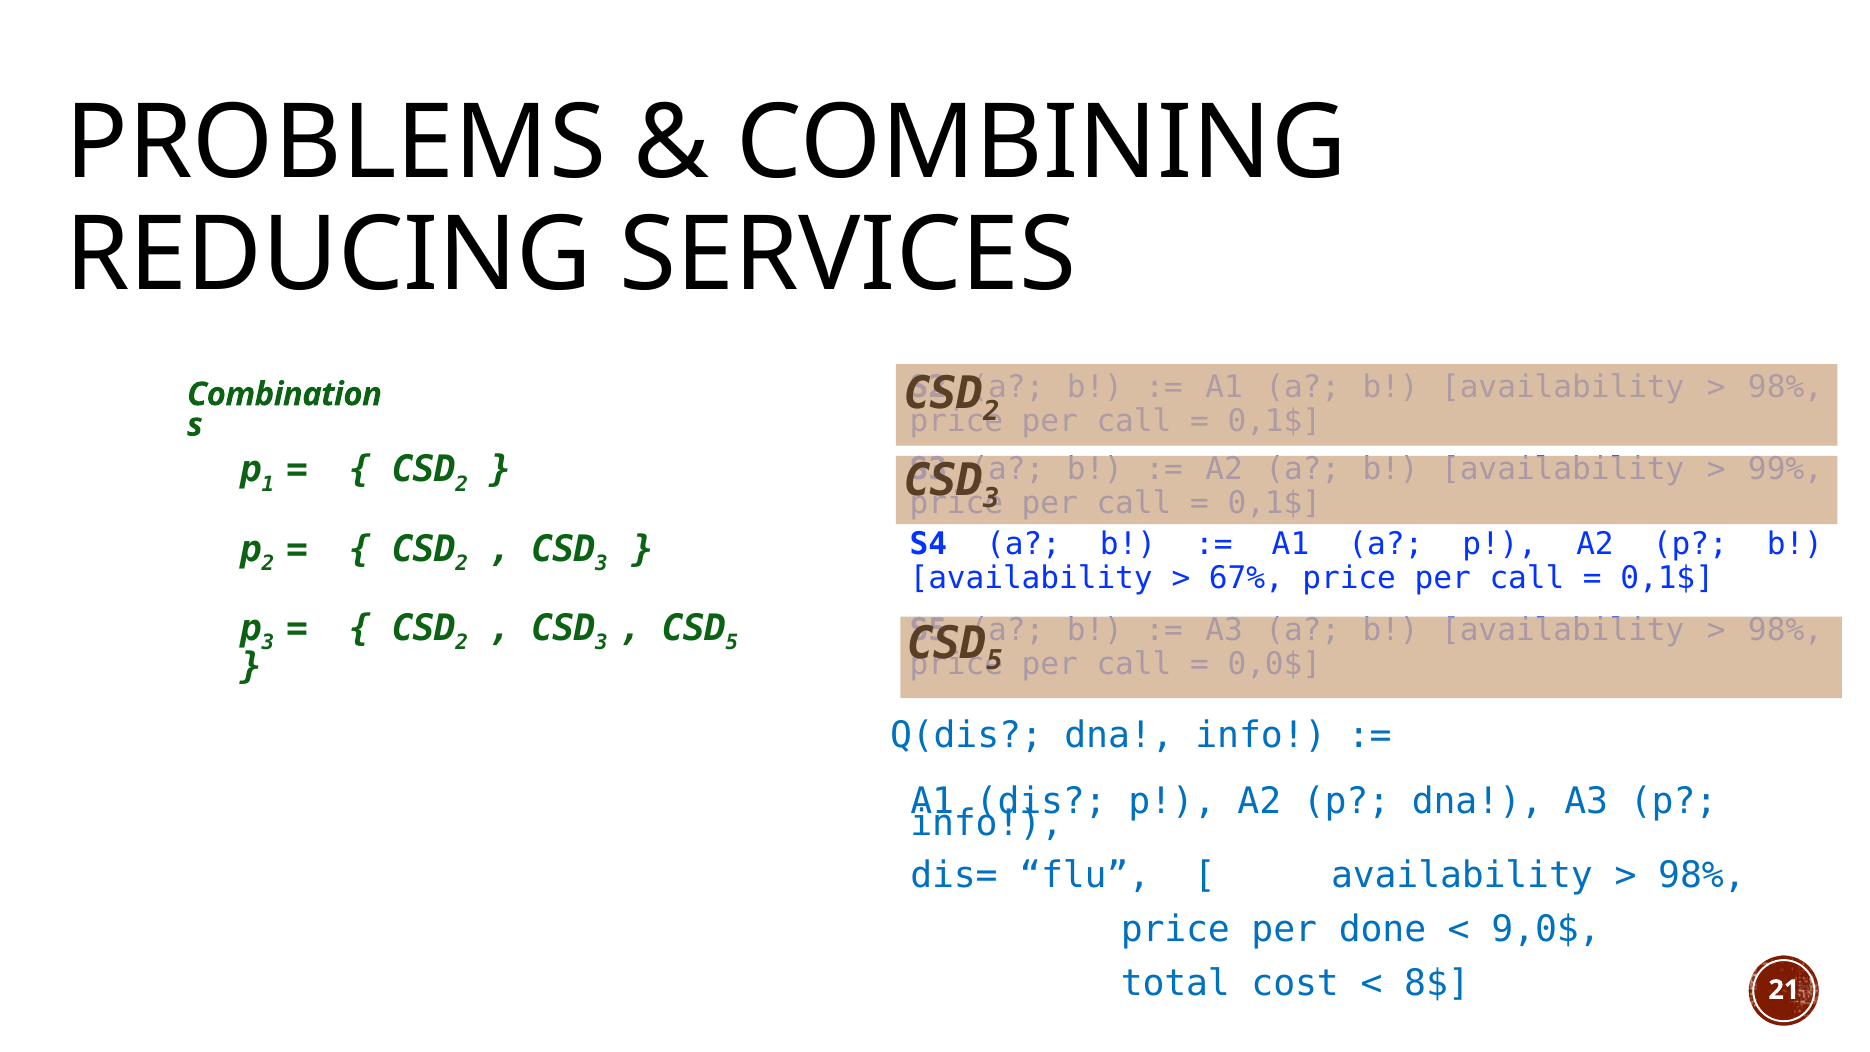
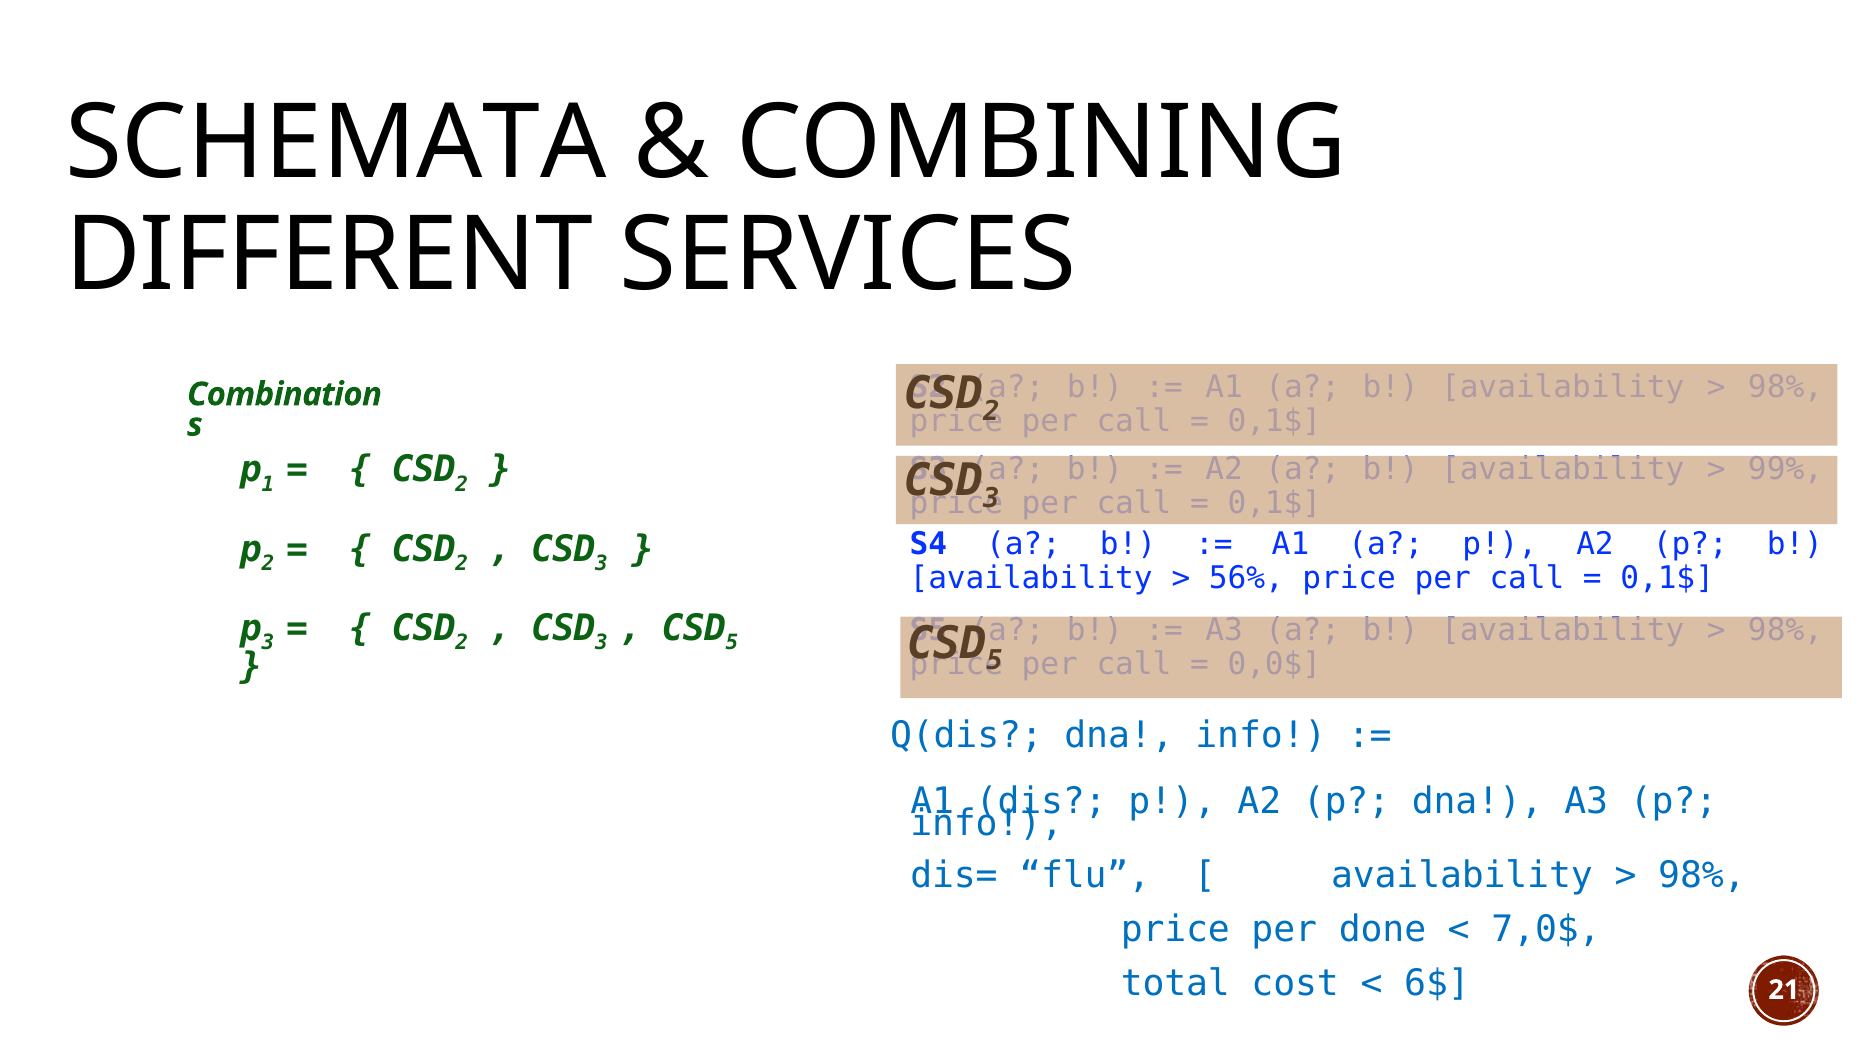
PROBLEMS: PROBLEMS -> SCHEMATA (336, 143)
REDUCING: REDUCING -> DIFFERENT (329, 255)
67%: 67% -> 56% (1246, 578)
9,0$: 9,0$ -> 7,0$ (1546, 929)
8$: 8$ -> 6$ (1437, 984)
